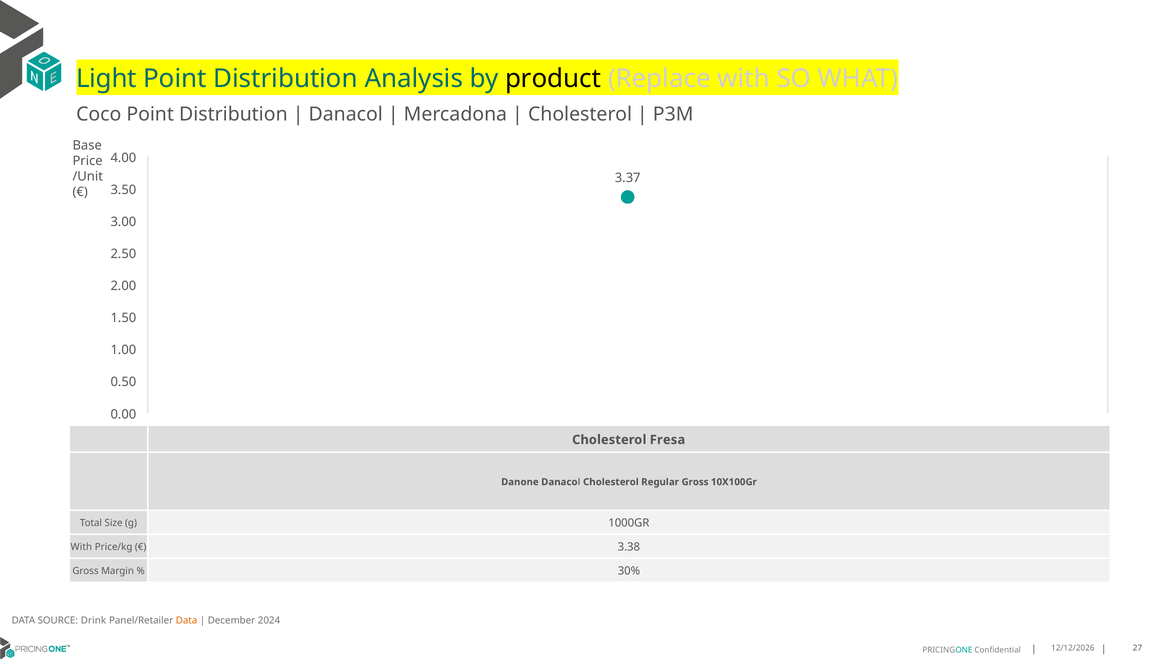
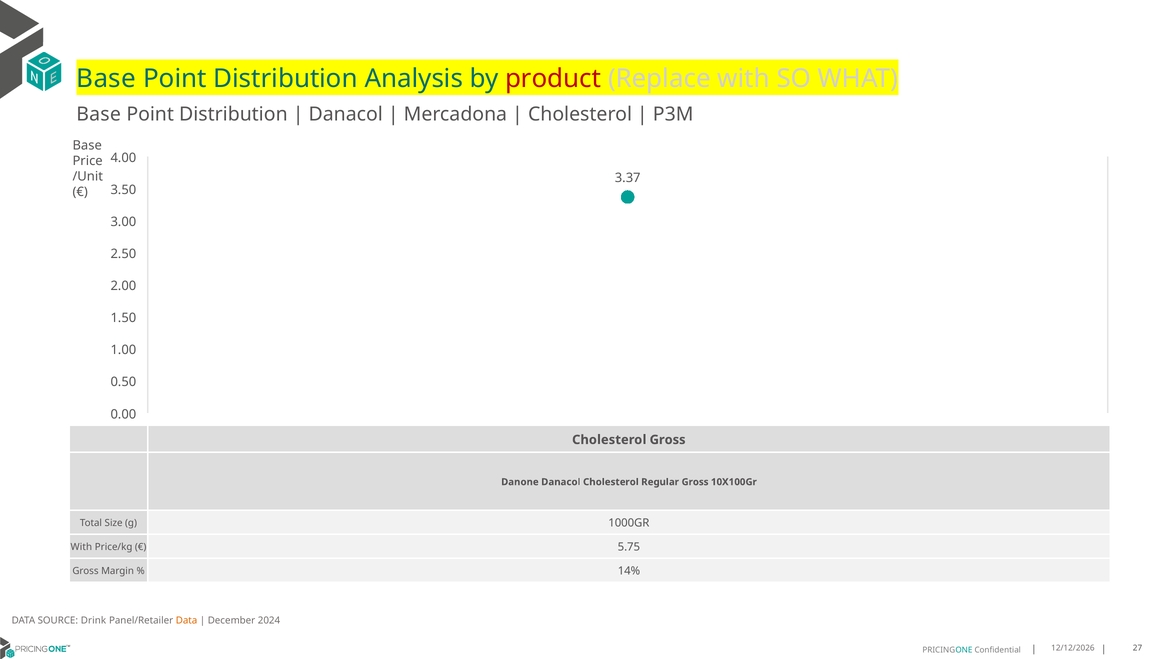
Light: Light -> Base (106, 79)
product colour: black -> red (553, 79)
Coco: Coco -> Base (99, 114)
Cholesterol Fresa: Fresa -> Gross (668, 440)
3.38: 3.38 -> 5.75 (629, 547)
30%: 30% -> 14% (629, 571)
